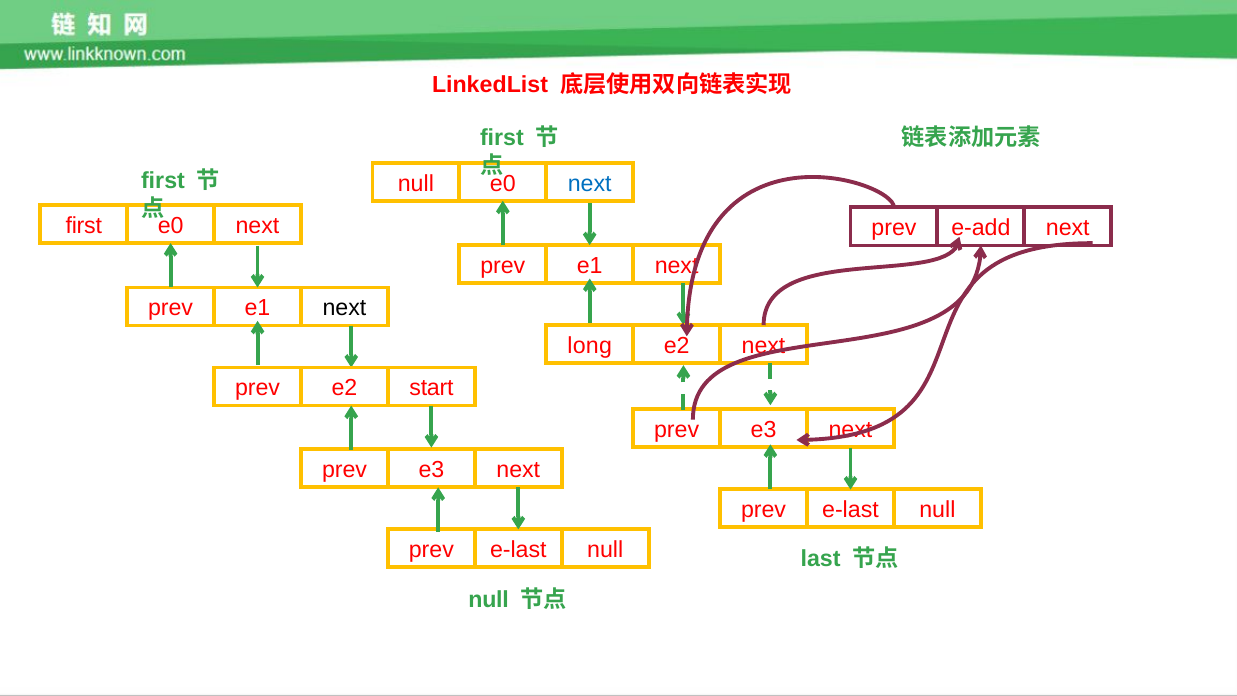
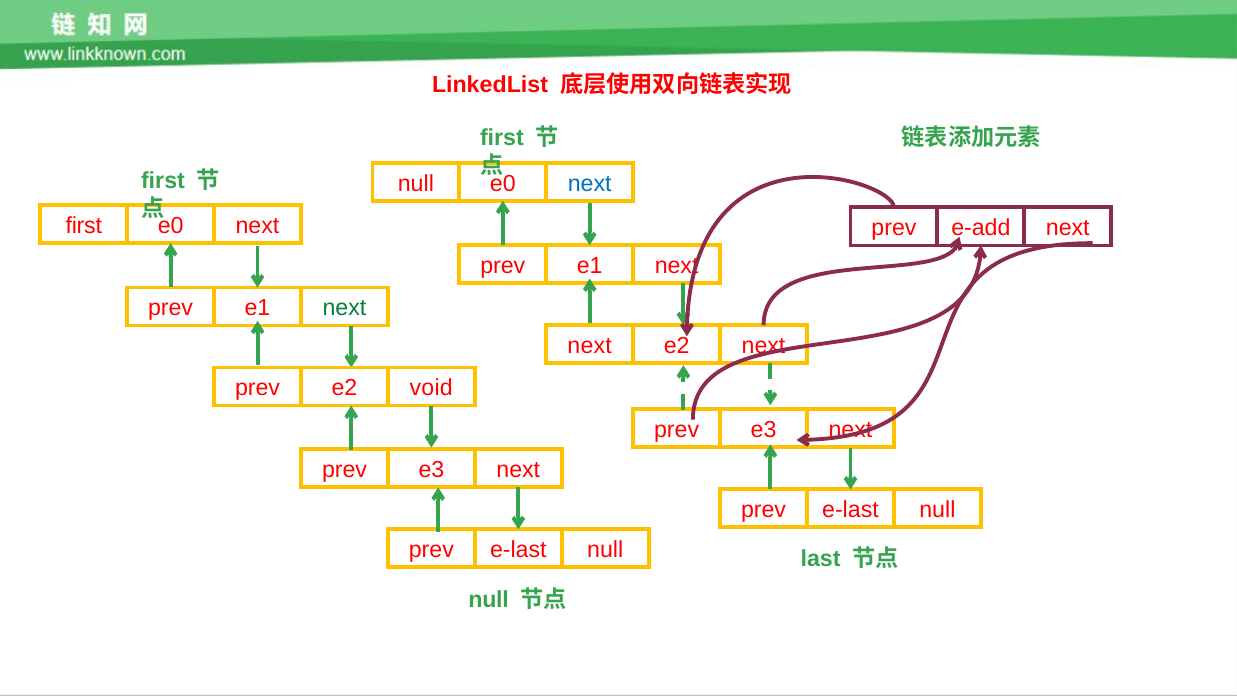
next colour: black -> green (344, 308)
long: long -> next (590, 346)
start: start -> void (431, 388)
